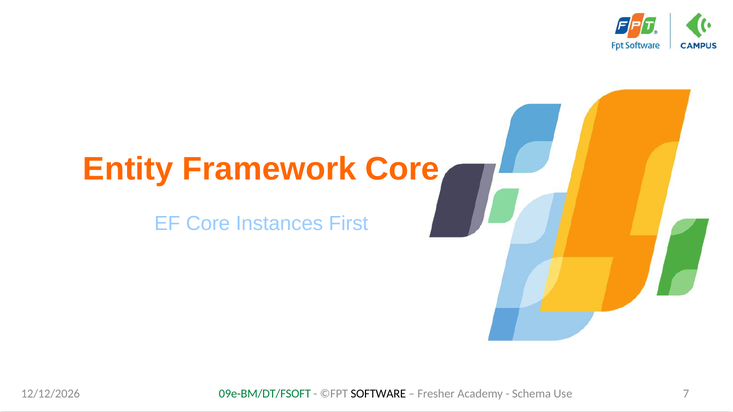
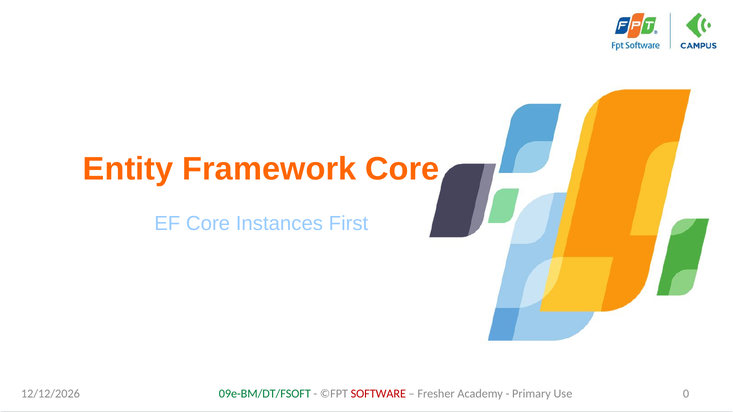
SOFTWARE colour: black -> red (378, 394)
Schema: Schema -> Primary (531, 394)
7: 7 -> 0 (686, 394)
